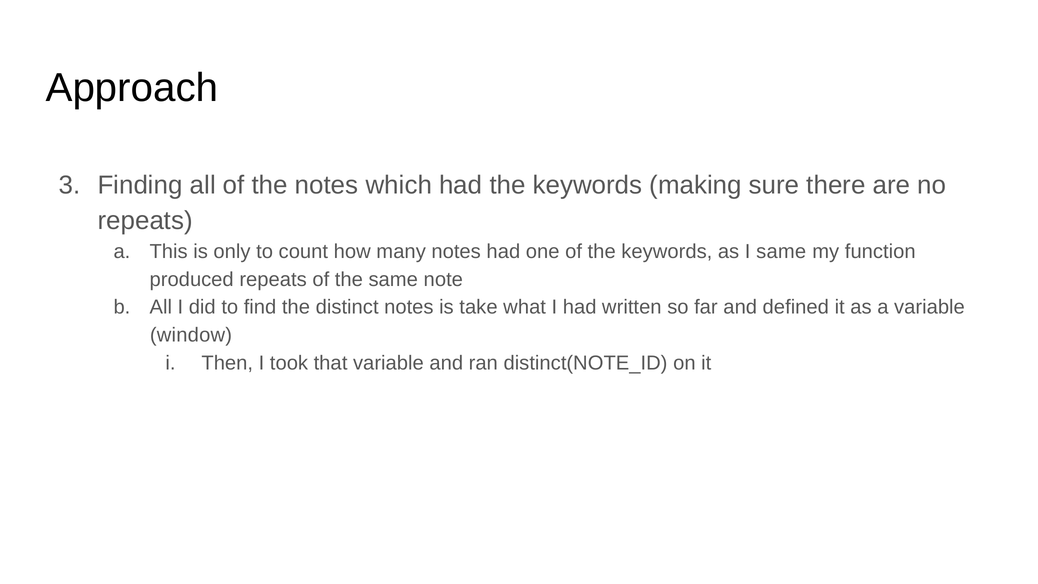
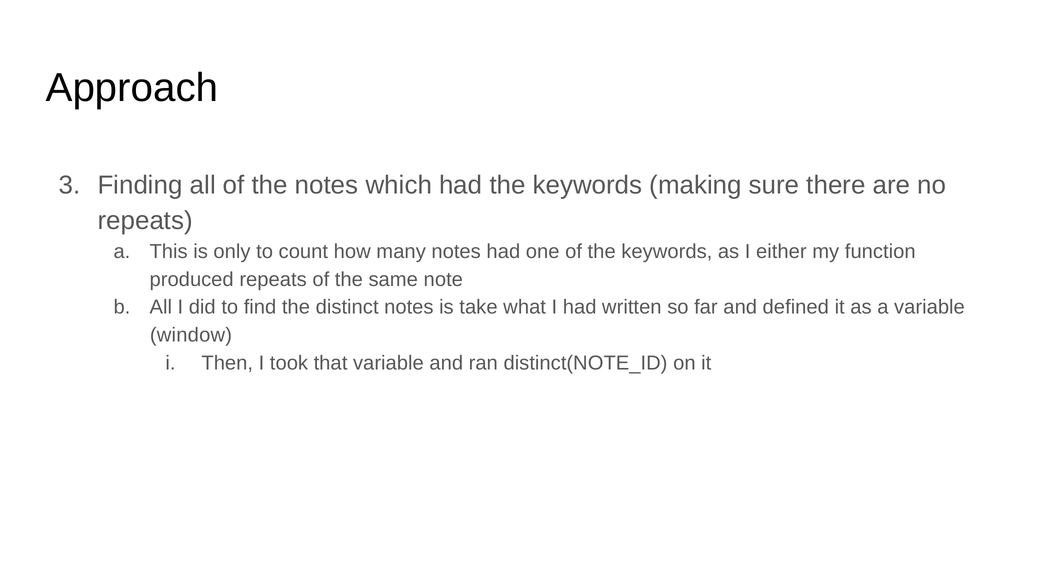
I same: same -> either (781, 252)
